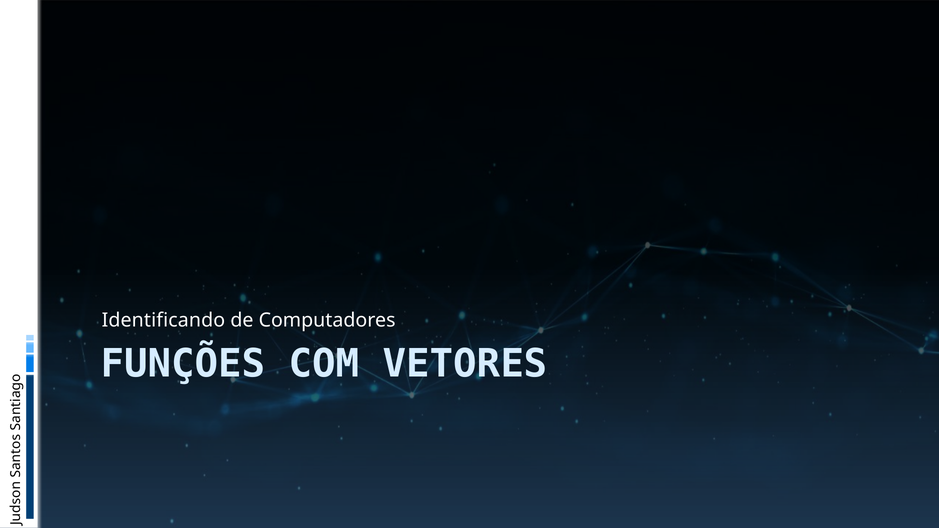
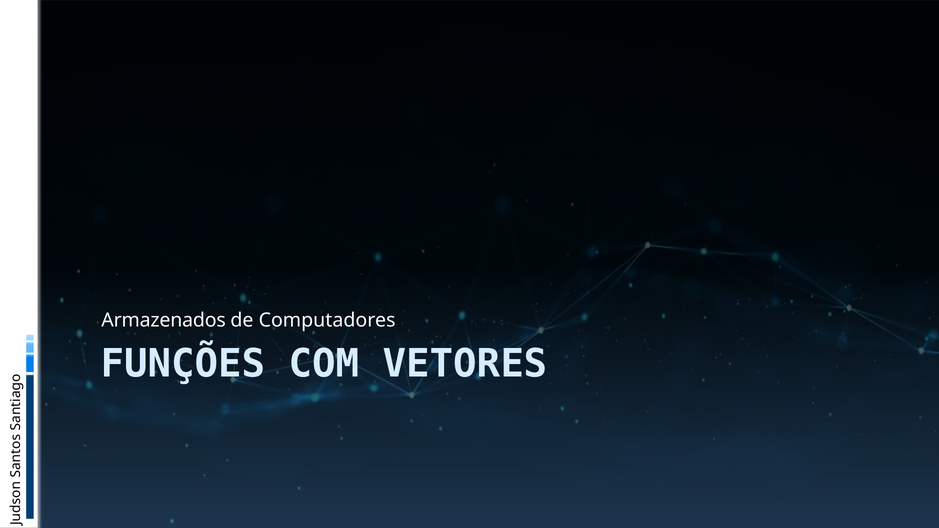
Identificando: Identificando -> Armazenados (164, 321)
